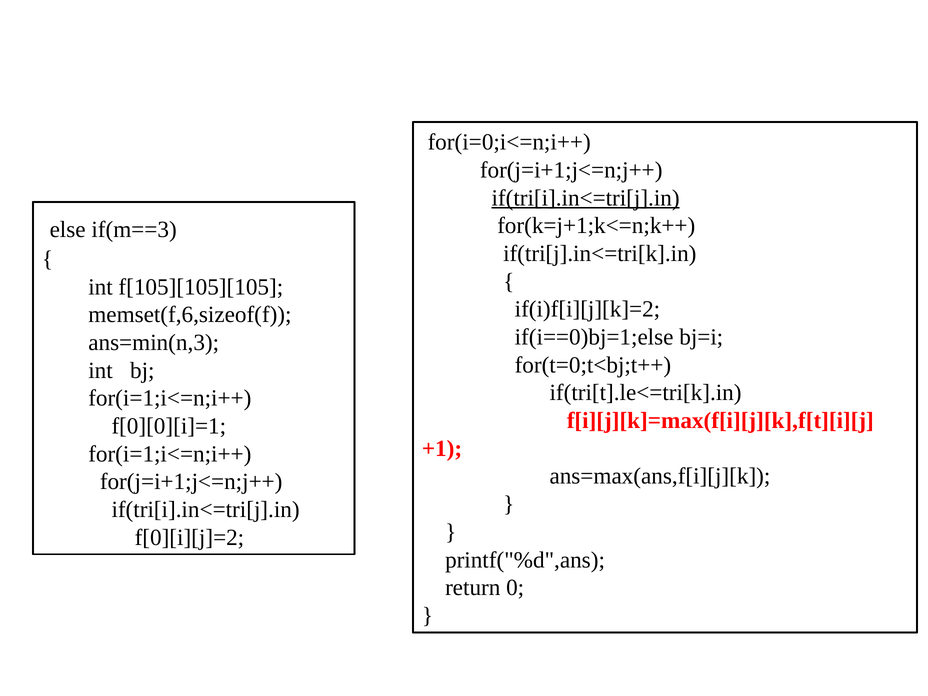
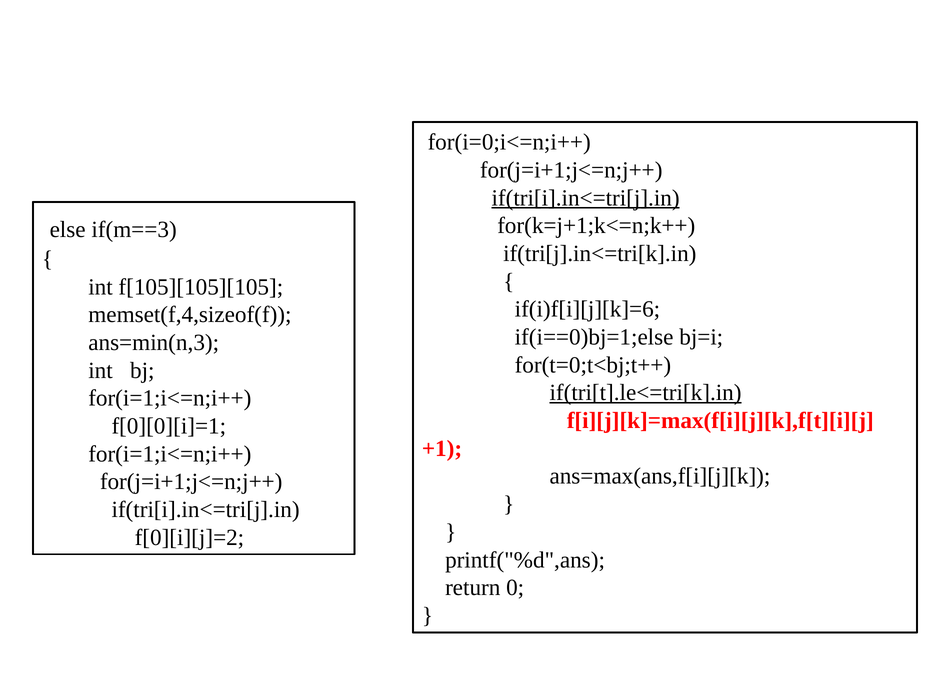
if(i)f[i][j][k]=2: if(i)f[i][j][k]=2 -> if(i)f[i][j][k]=6 (587, 309)
memset(f,6,sizeof(f: memset(f,6,sizeof(f -> memset(f,4,sizeof(f (190, 315)
if(tri[t].le<=tri[k].in underline: none -> present (646, 393)
